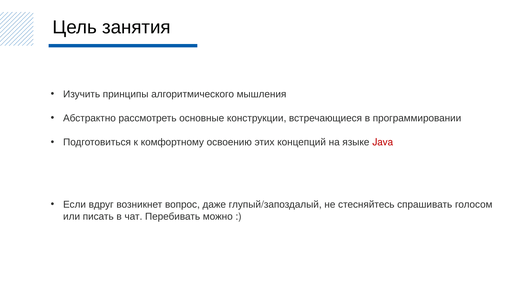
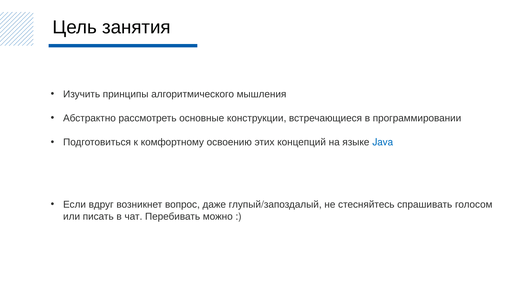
Java colour: red -> blue (383, 142)
